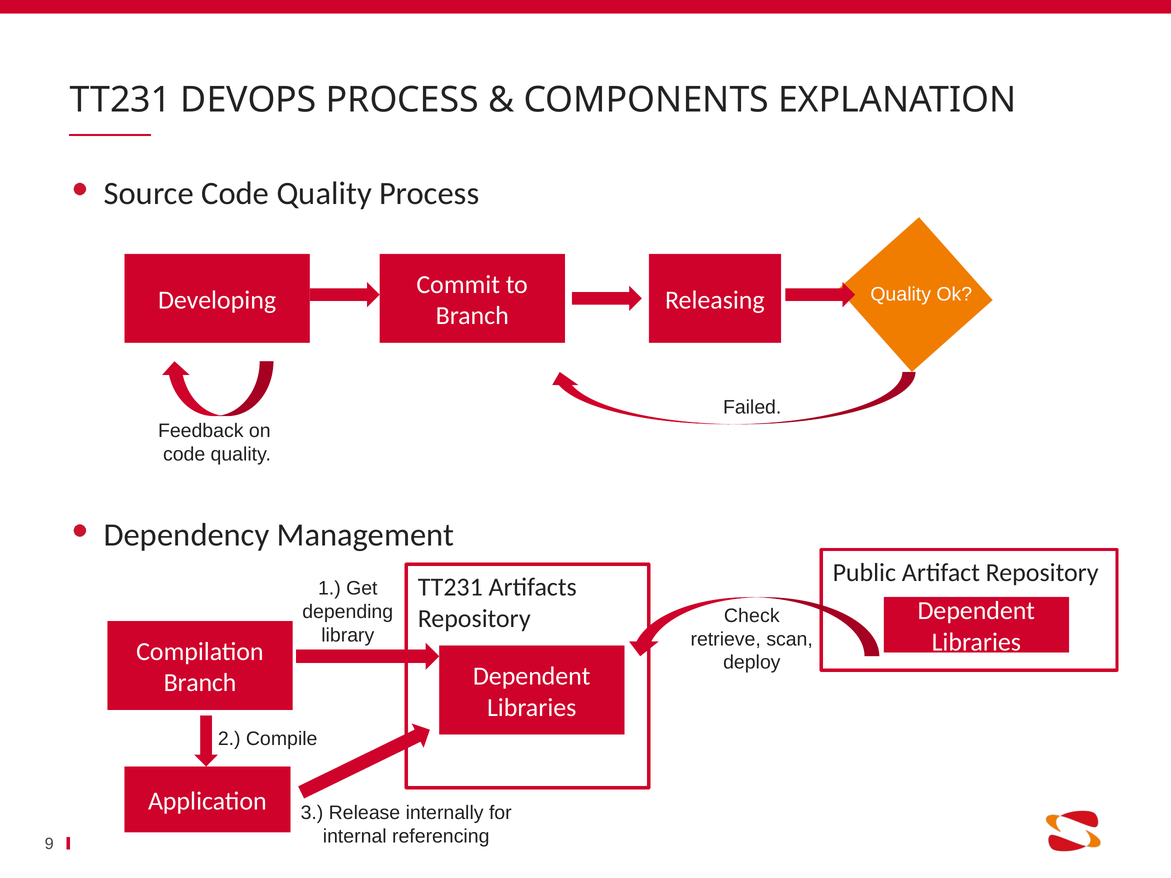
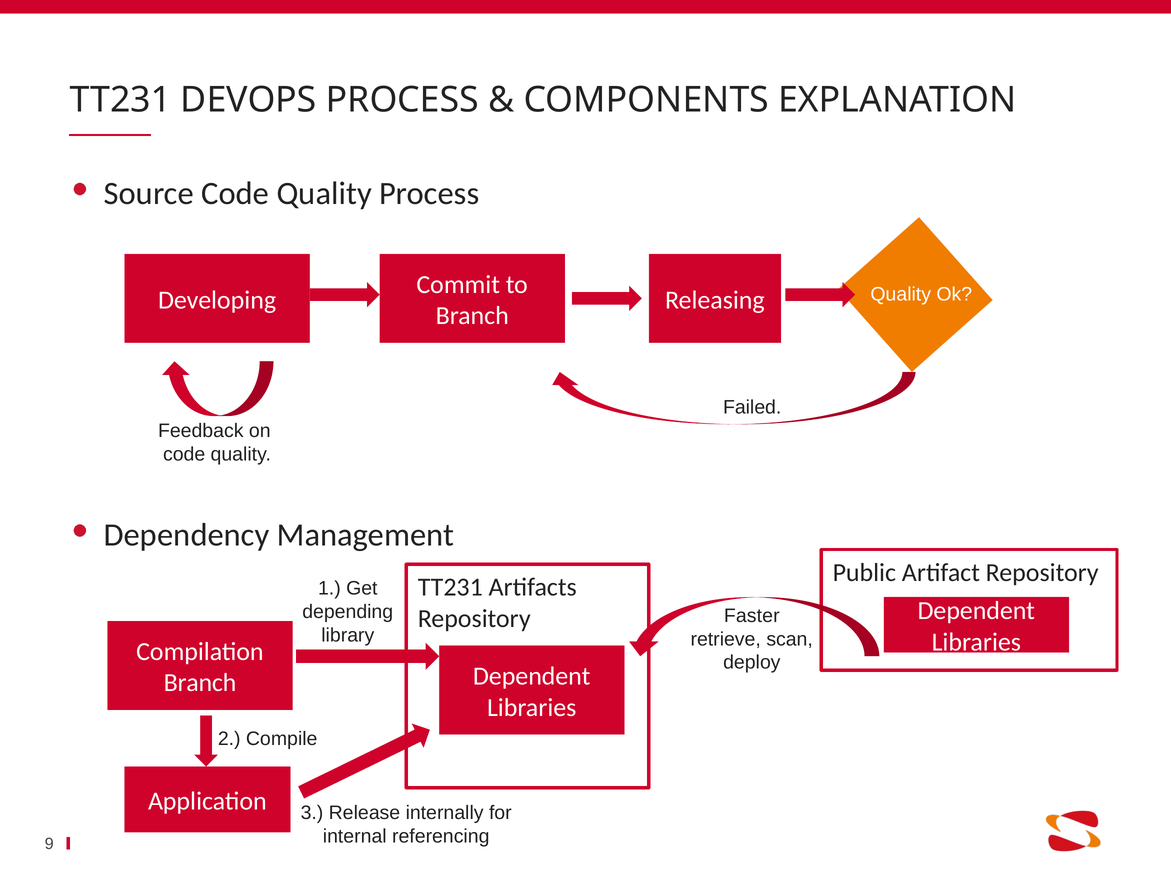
Check: Check -> Faster (752, 616)
